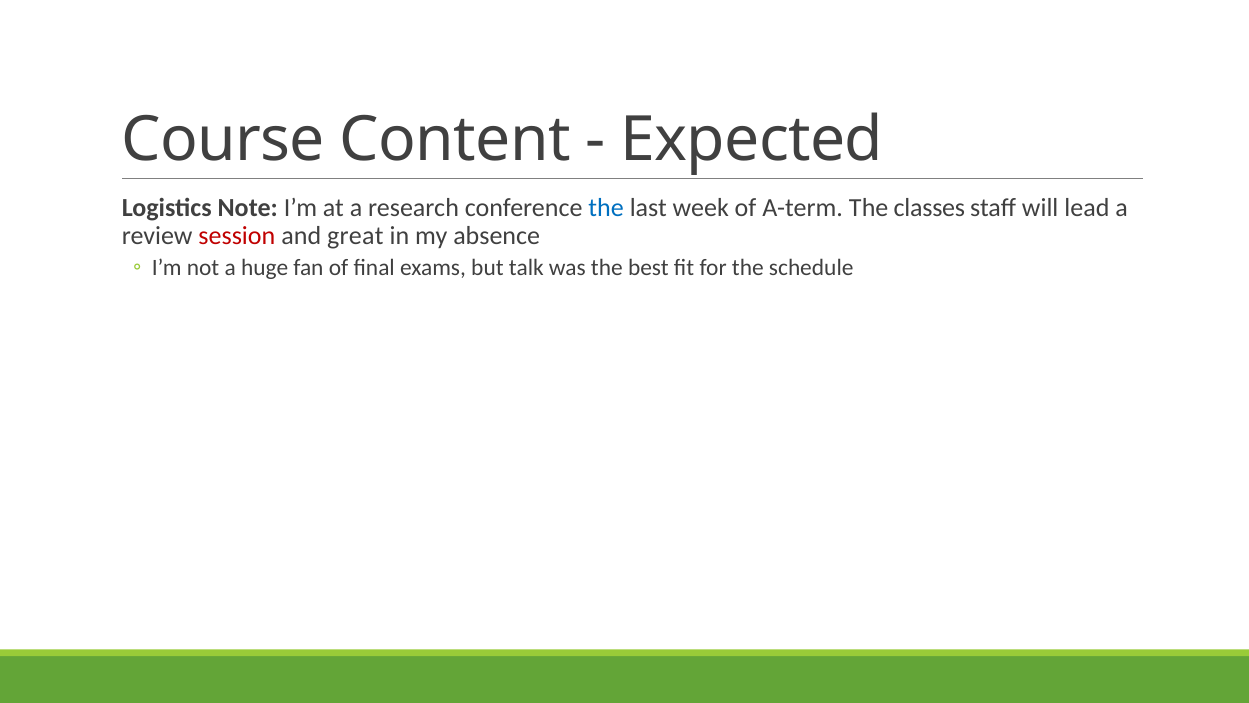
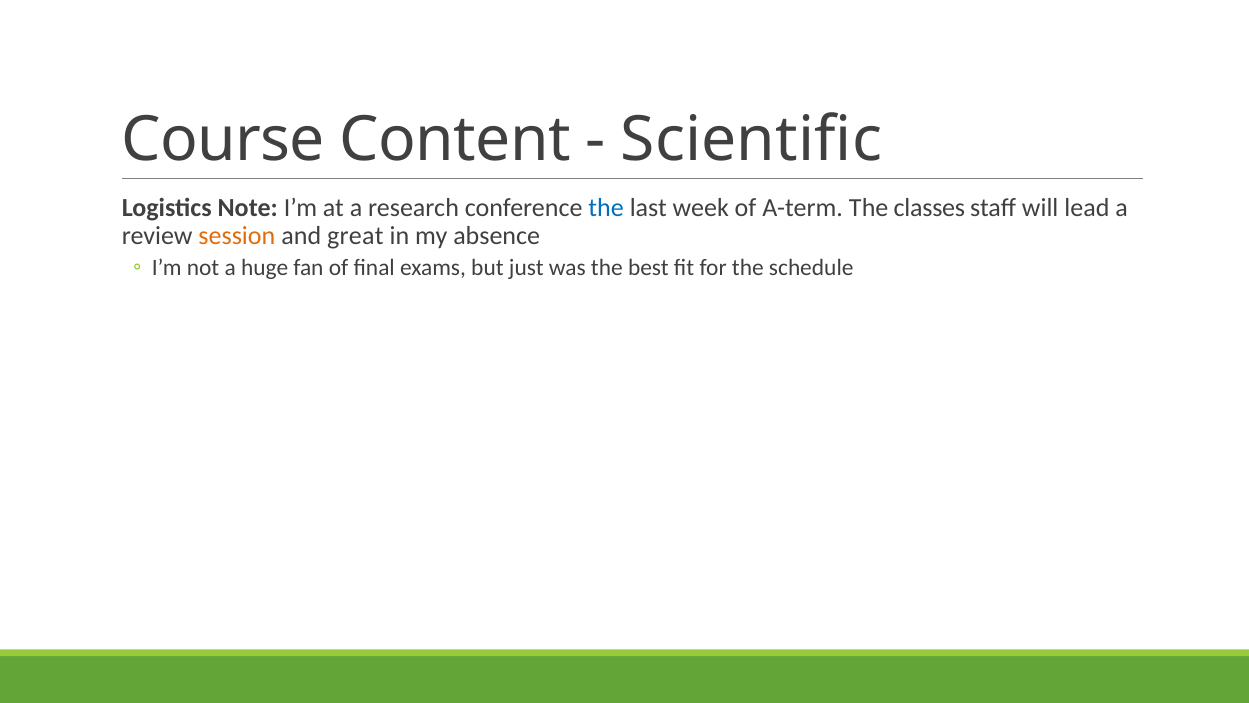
Expected: Expected -> Scientific (751, 140)
session colour: red -> orange (237, 236)
talk: talk -> just (526, 268)
